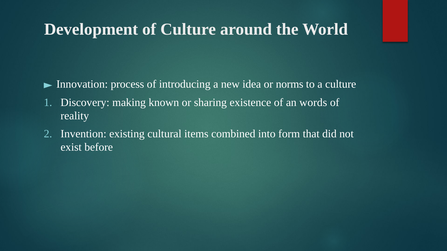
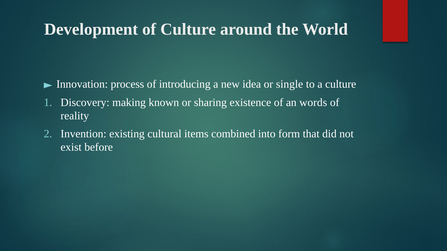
norms: norms -> single (290, 84)
